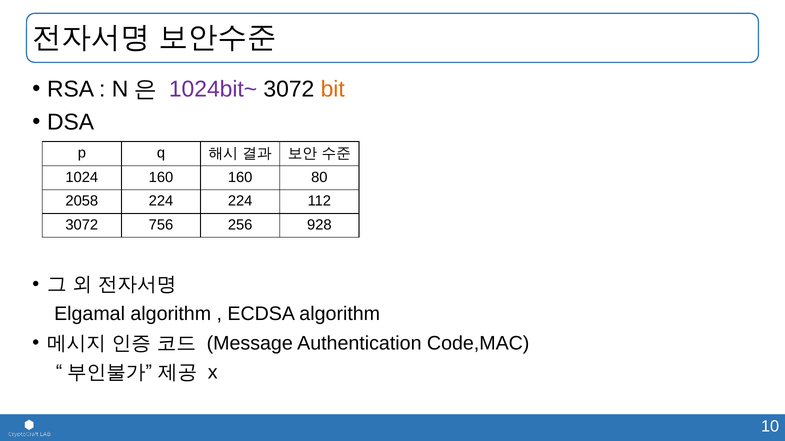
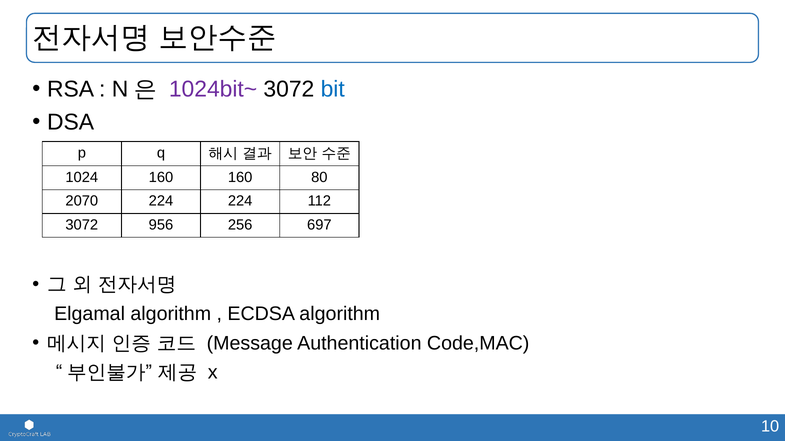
bit colour: orange -> blue (333, 89)
2058: 2058 -> 2070 (82, 201)
756: 756 -> 956 (161, 225)
928: 928 -> 697 (319, 225)
